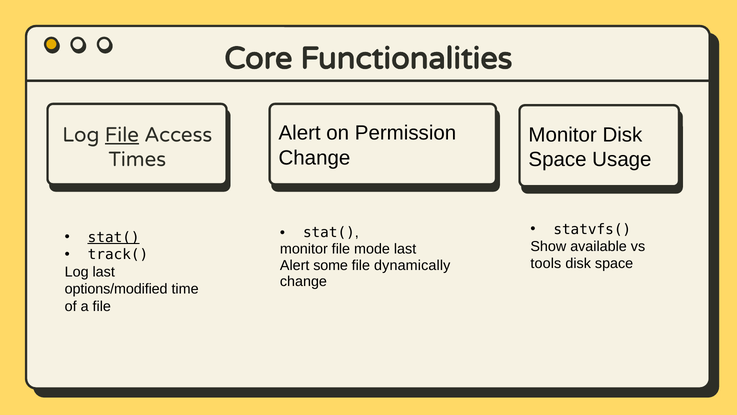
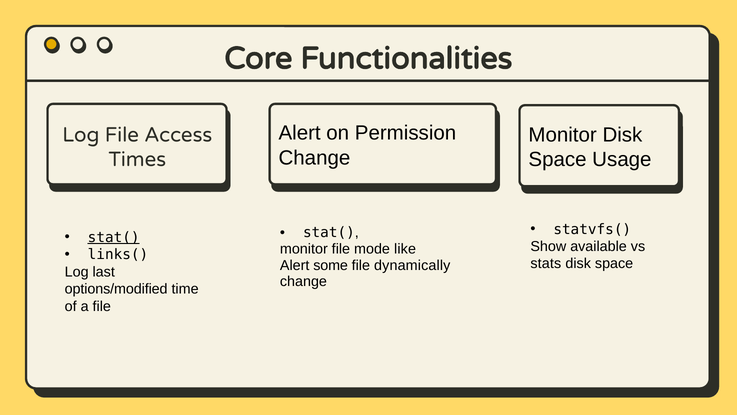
File underline: present -> none (122, 135)
mode last: last -> like (405, 249)
track(: track( -> links( (118, 254)
tools: tools -> stats (546, 263)
